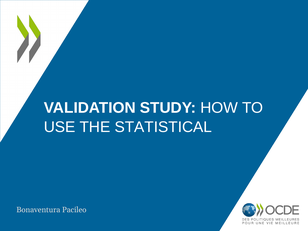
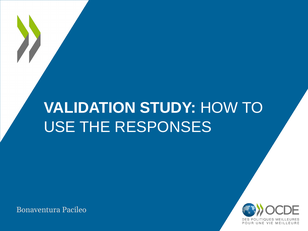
STATISTICAL: STATISTICAL -> RESPONSES (163, 127)
